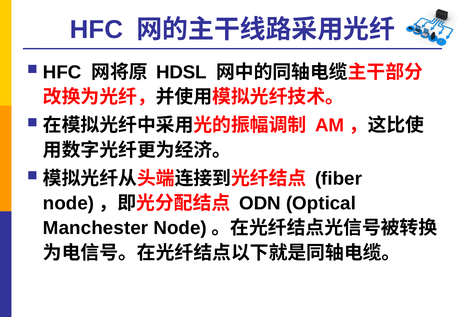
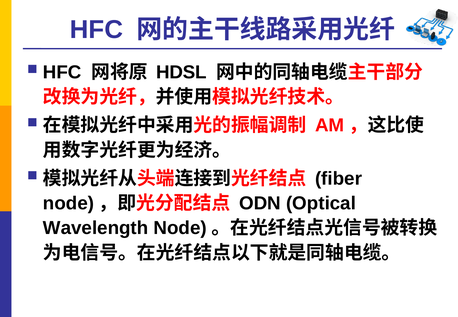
Manchester: Manchester -> Wavelength (96, 228)
